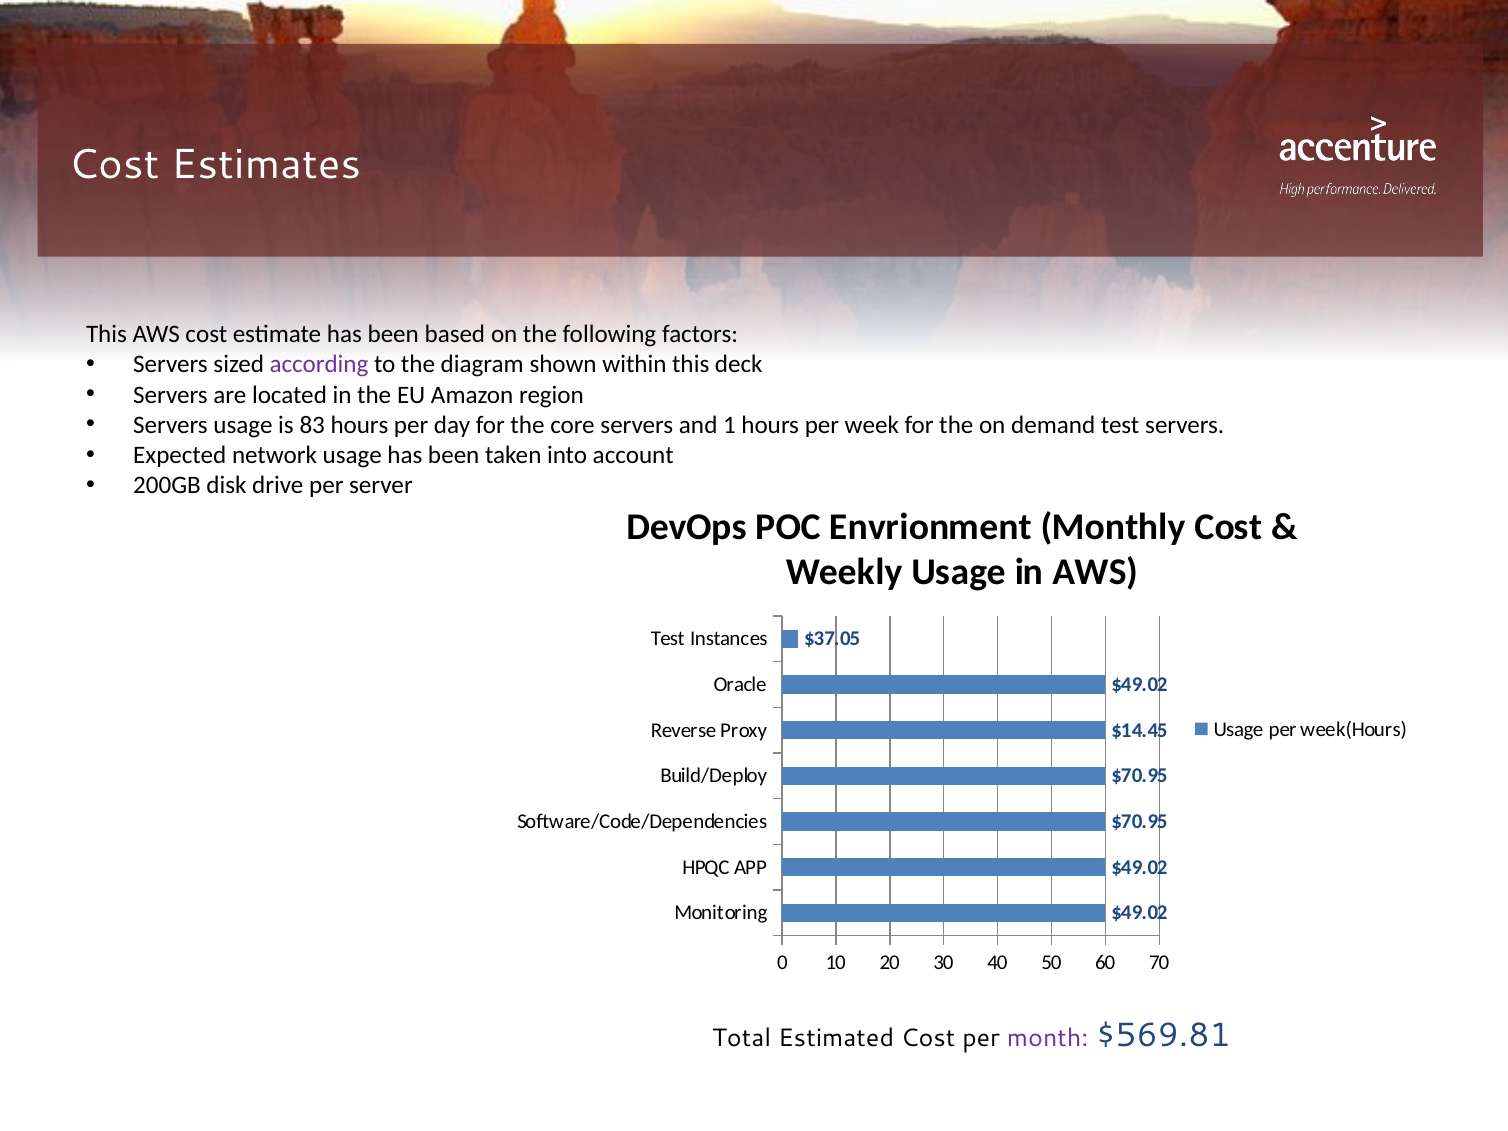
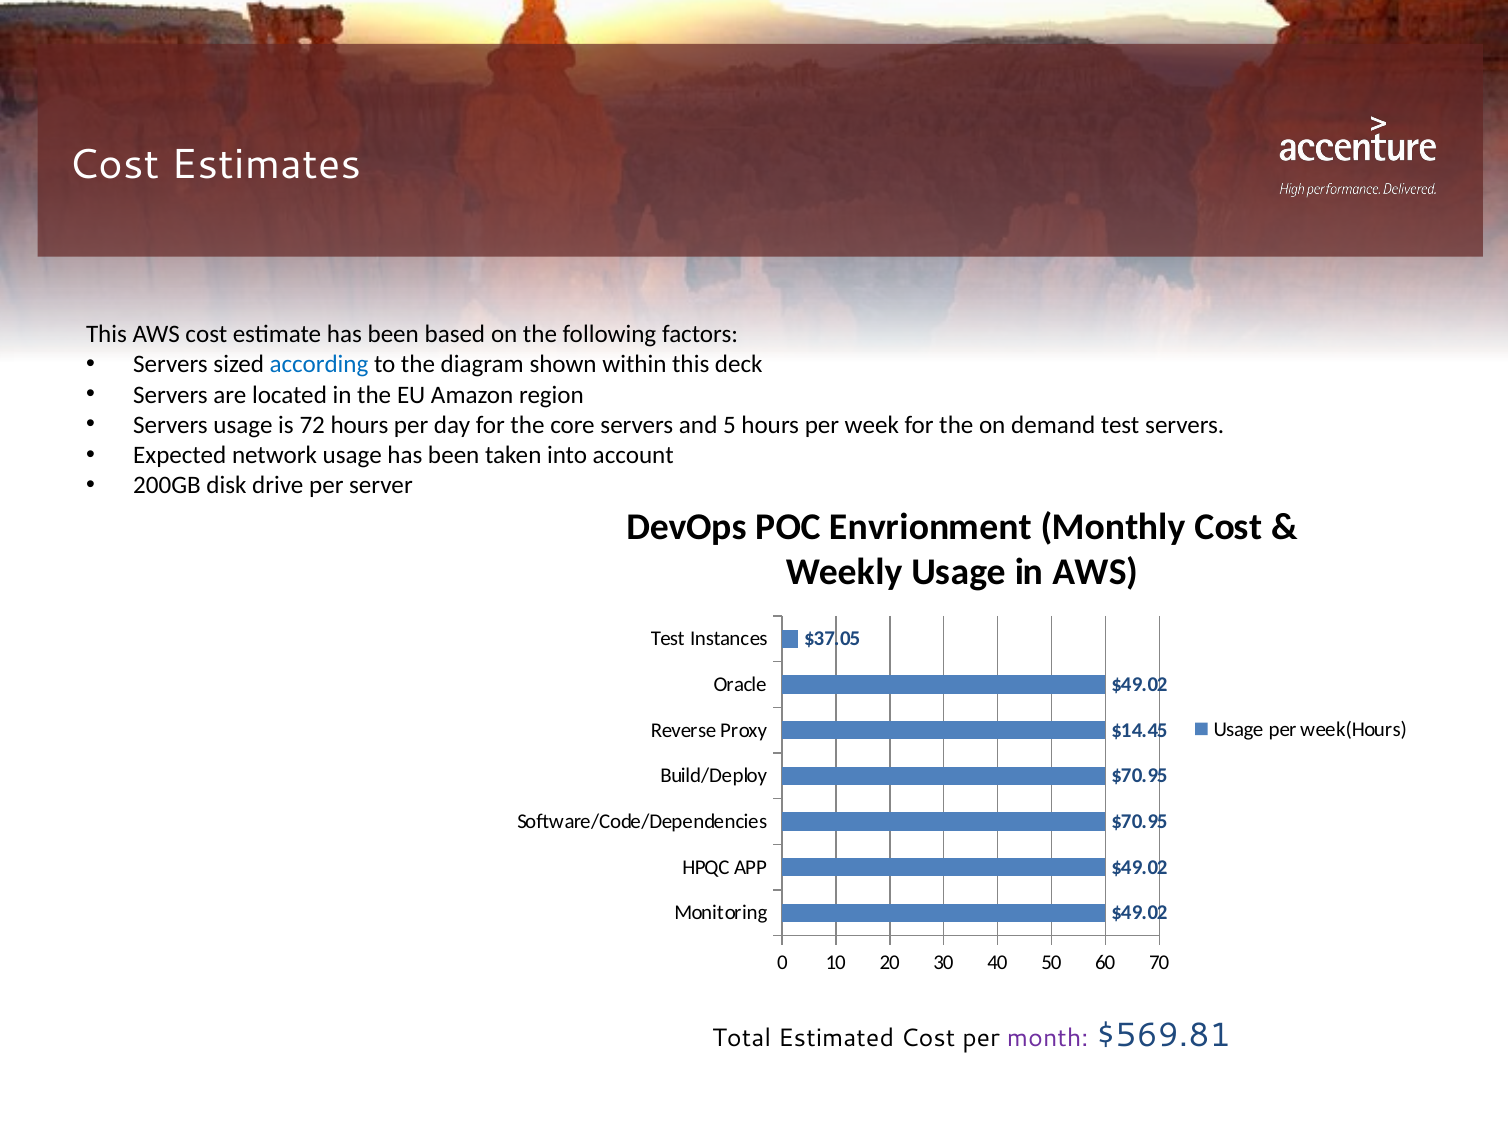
according colour: purple -> blue (319, 365)
83: 83 -> 72 (312, 425)
1: 1 -> 5 (729, 425)
